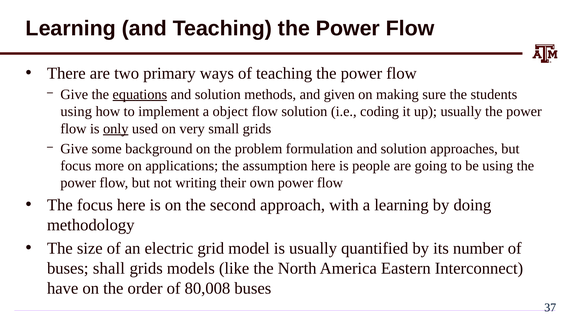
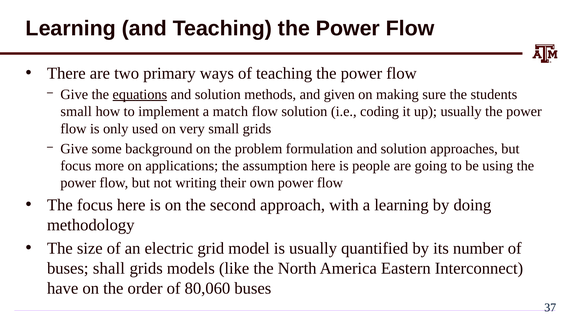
using: using -> small (76, 111)
object: object -> match (230, 111)
only underline: present -> none (116, 129)
80,008: 80,008 -> 80,060 (207, 288)
